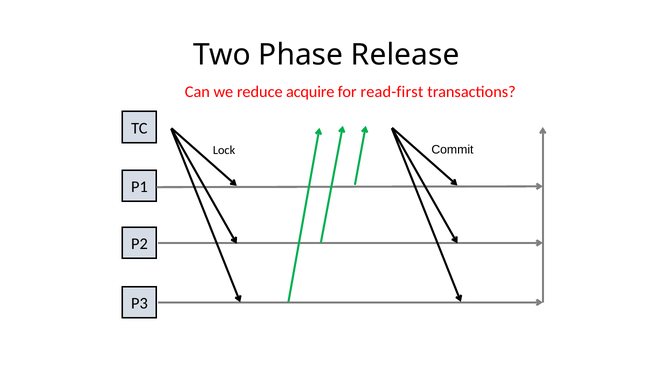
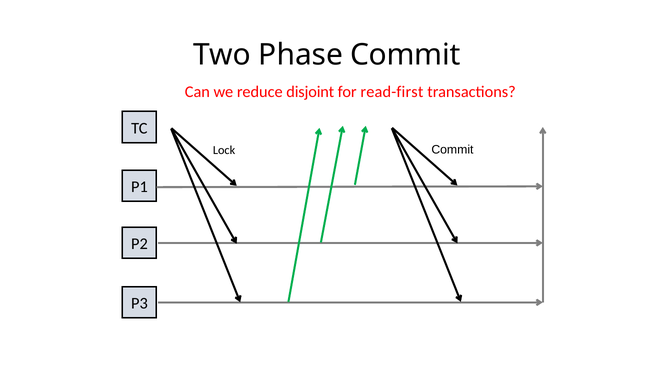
Phase Release: Release -> Commit (405, 55)
acquire: acquire -> disjoint (310, 92)
